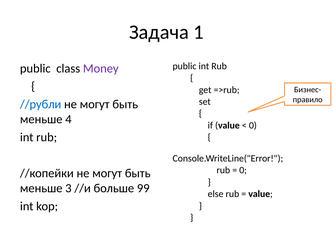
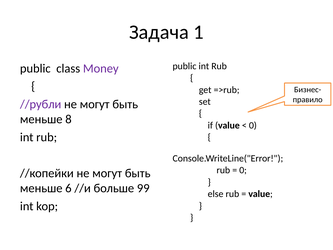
//рубли colour: blue -> purple (41, 104)
4: 4 -> 8 (68, 119)
3: 3 -> 6 (68, 188)
